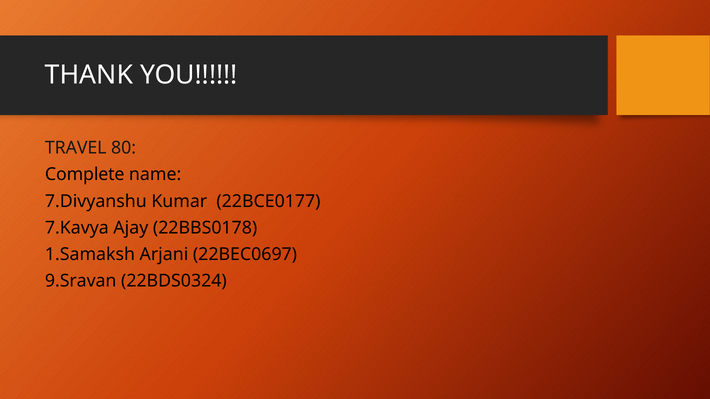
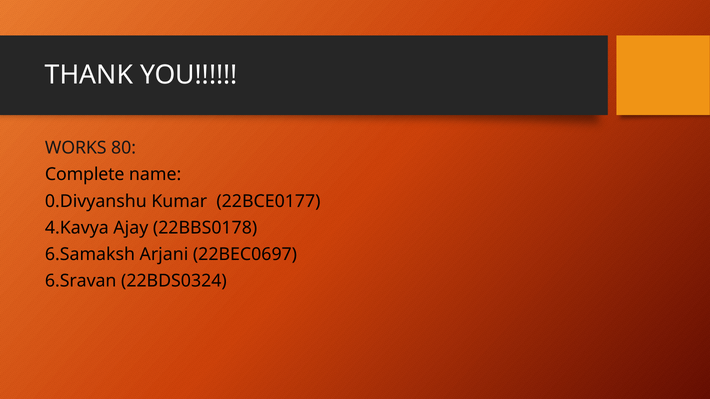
TRAVEL: TRAVEL -> WORKS (76, 148)
7.Divyanshu: 7.Divyanshu -> 0.Divyanshu (96, 201)
7.Kavya: 7.Kavya -> 4.Kavya (77, 228)
1.Samaksh: 1.Samaksh -> 6.Samaksh (90, 254)
9.Sravan: 9.Sravan -> 6.Sravan (81, 281)
